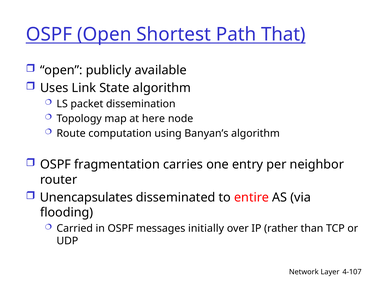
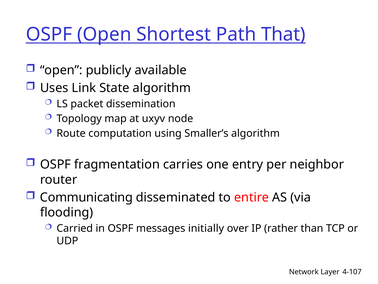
here: here -> uxyv (153, 118)
Banyan’s: Banyan’s -> Smaller’s (206, 133)
Unencapsulates: Unencapsulates -> Communicating (86, 197)
